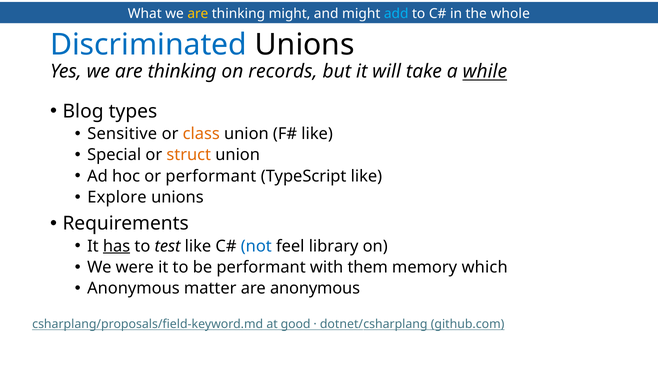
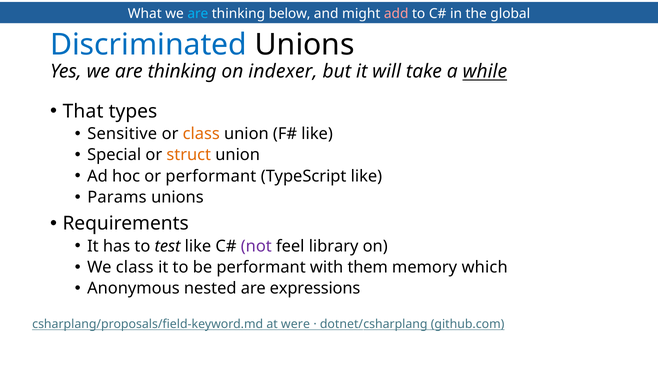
are colour: yellow -> light blue (198, 14)
thinking might: might -> below (290, 14)
add colour: light blue -> pink (396, 14)
whole: whole -> global (510, 14)
records: records -> indexer (283, 72)
Blog: Blog -> That (83, 111)
Explore: Explore -> Params (117, 197)
has underline: present -> none (117, 246)
not colour: blue -> purple (256, 246)
We were: were -> class (135, 267)
matter: matter -> nested (210, 289)
are anonymous: anonymous -> expressions (315, 289)
good: good -> were (295, 324)
